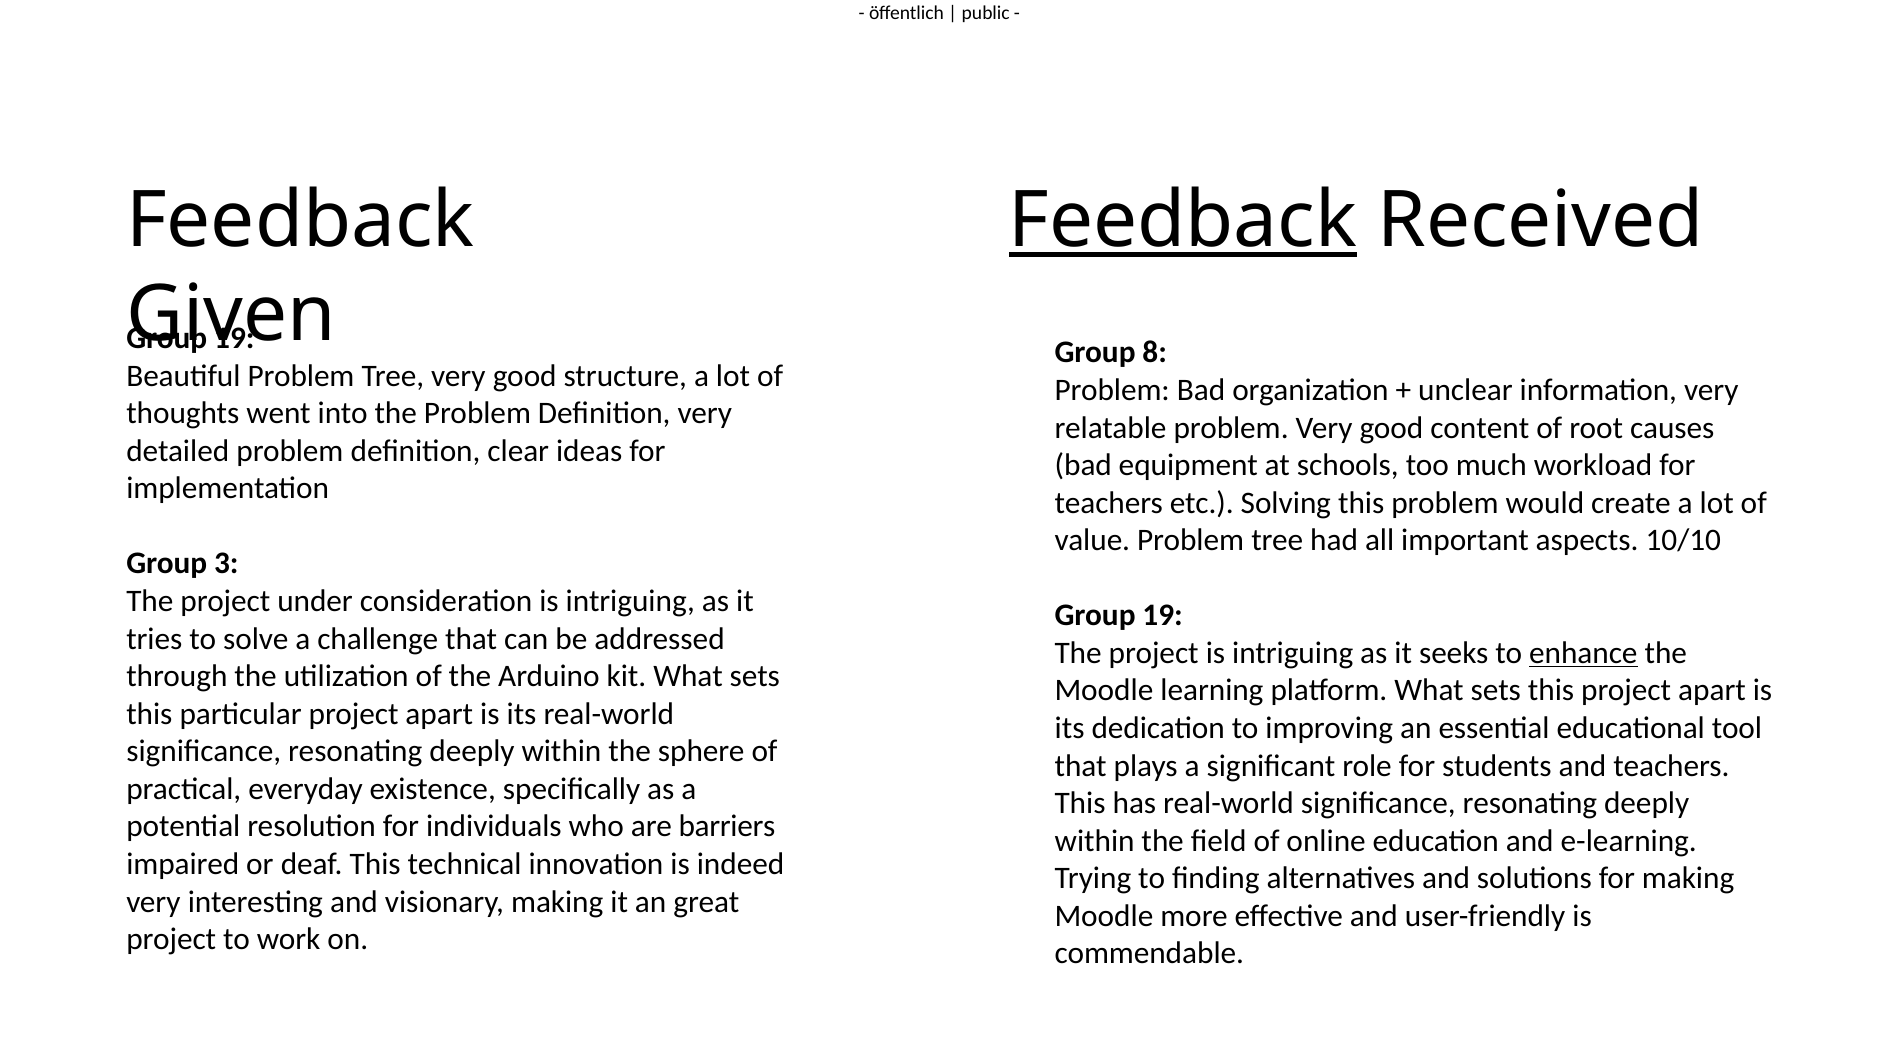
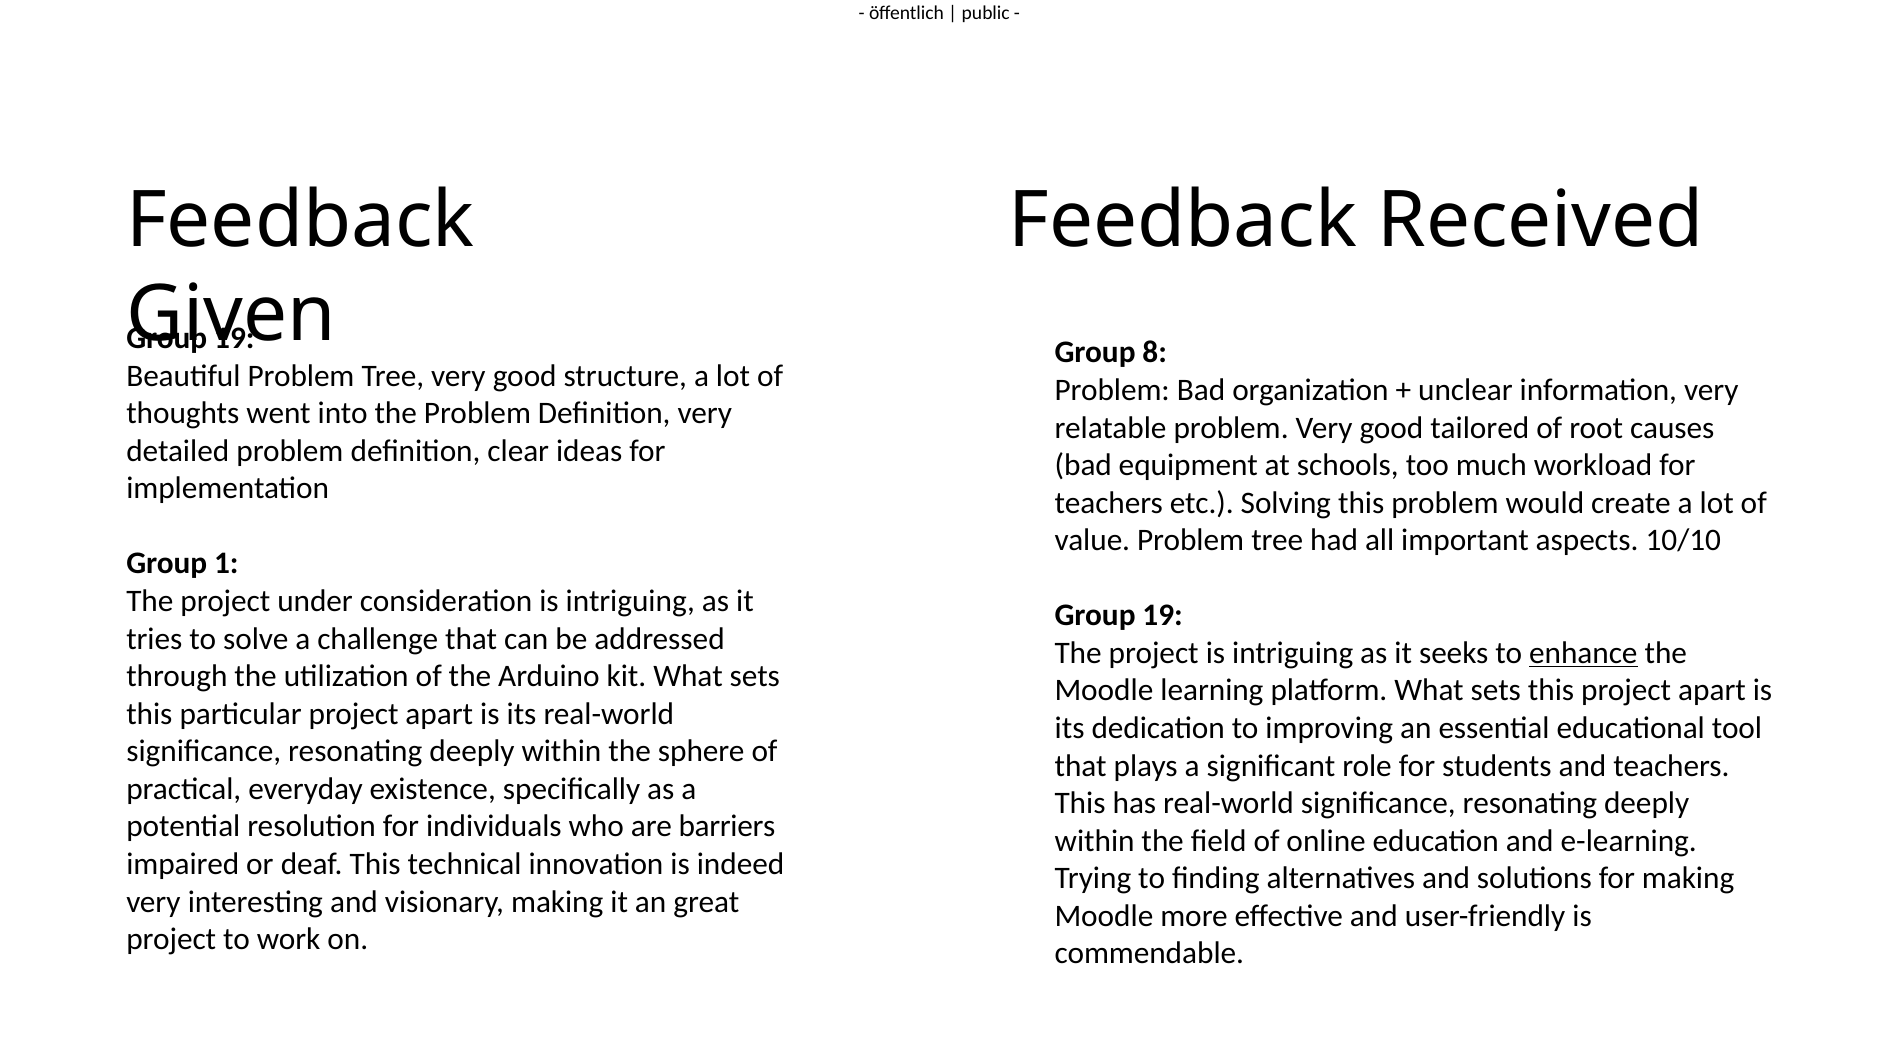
Feedback underline: present -> none (1183, 221)
content: content -> tailored (1480, 428)
3: 3 -> 1 (226, 564)
